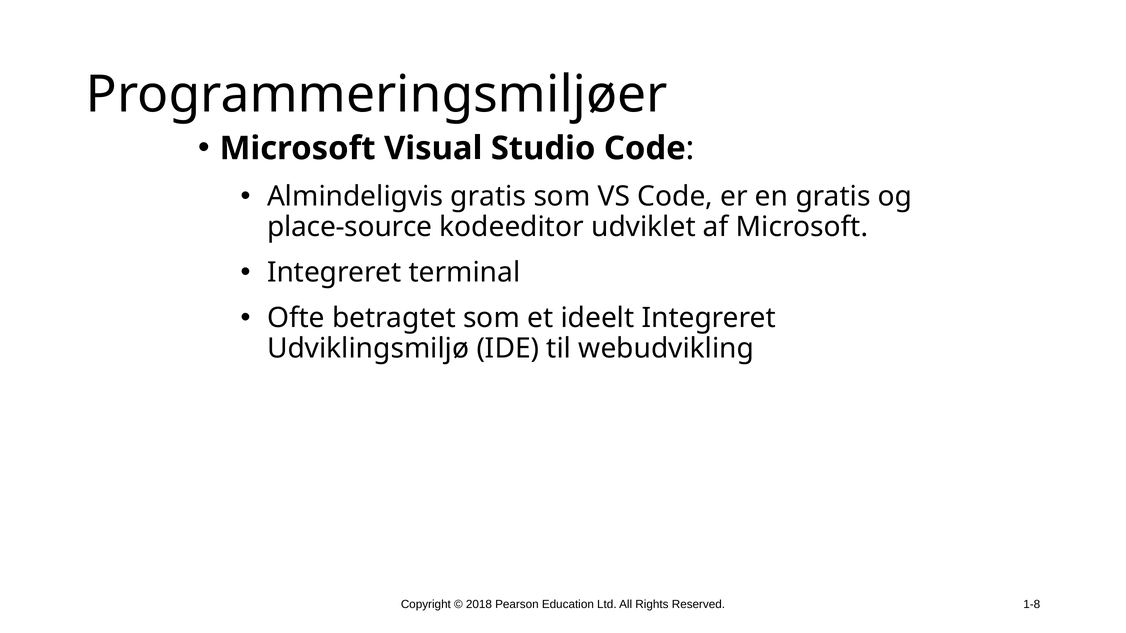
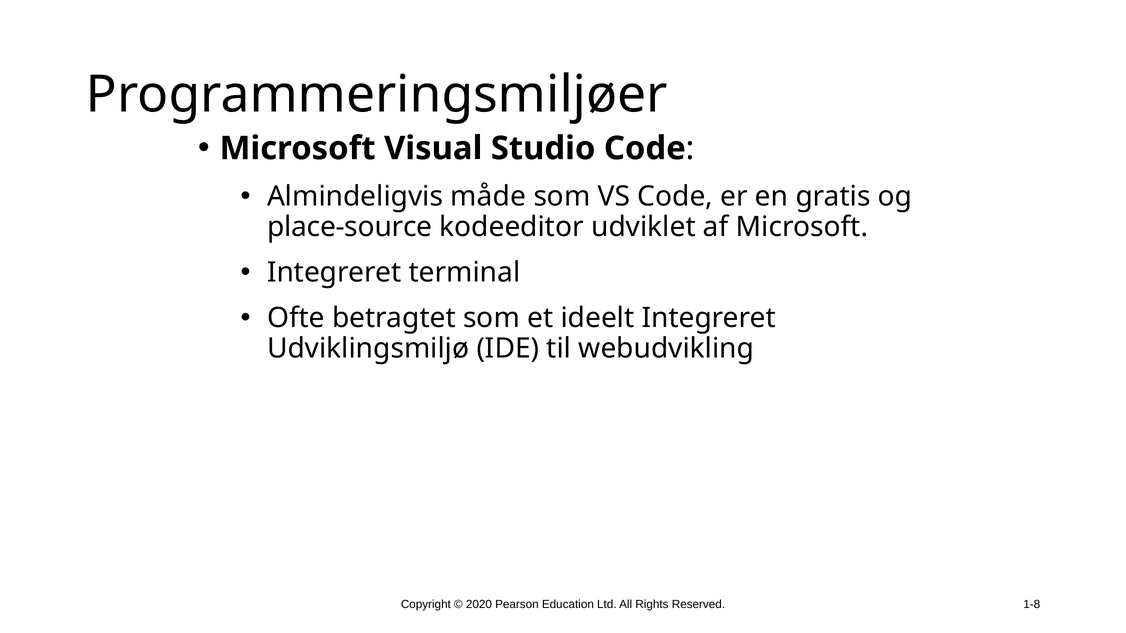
Almindeligvis gratis: gratis -> måde (488, 197)
2018: 2018 -> 2020 (479, 605)
